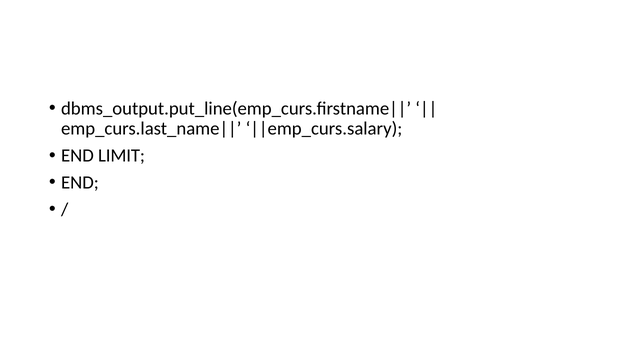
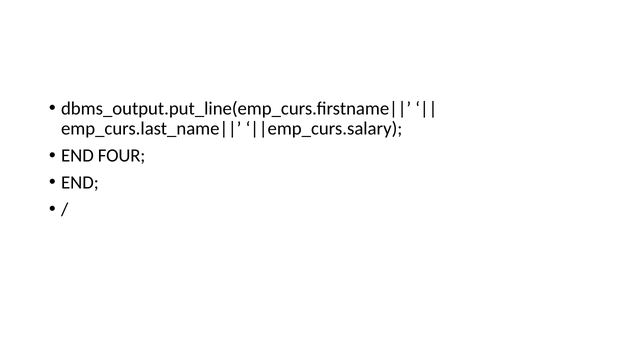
LIMIT: LIMIT -> FOUR (122, 156)
